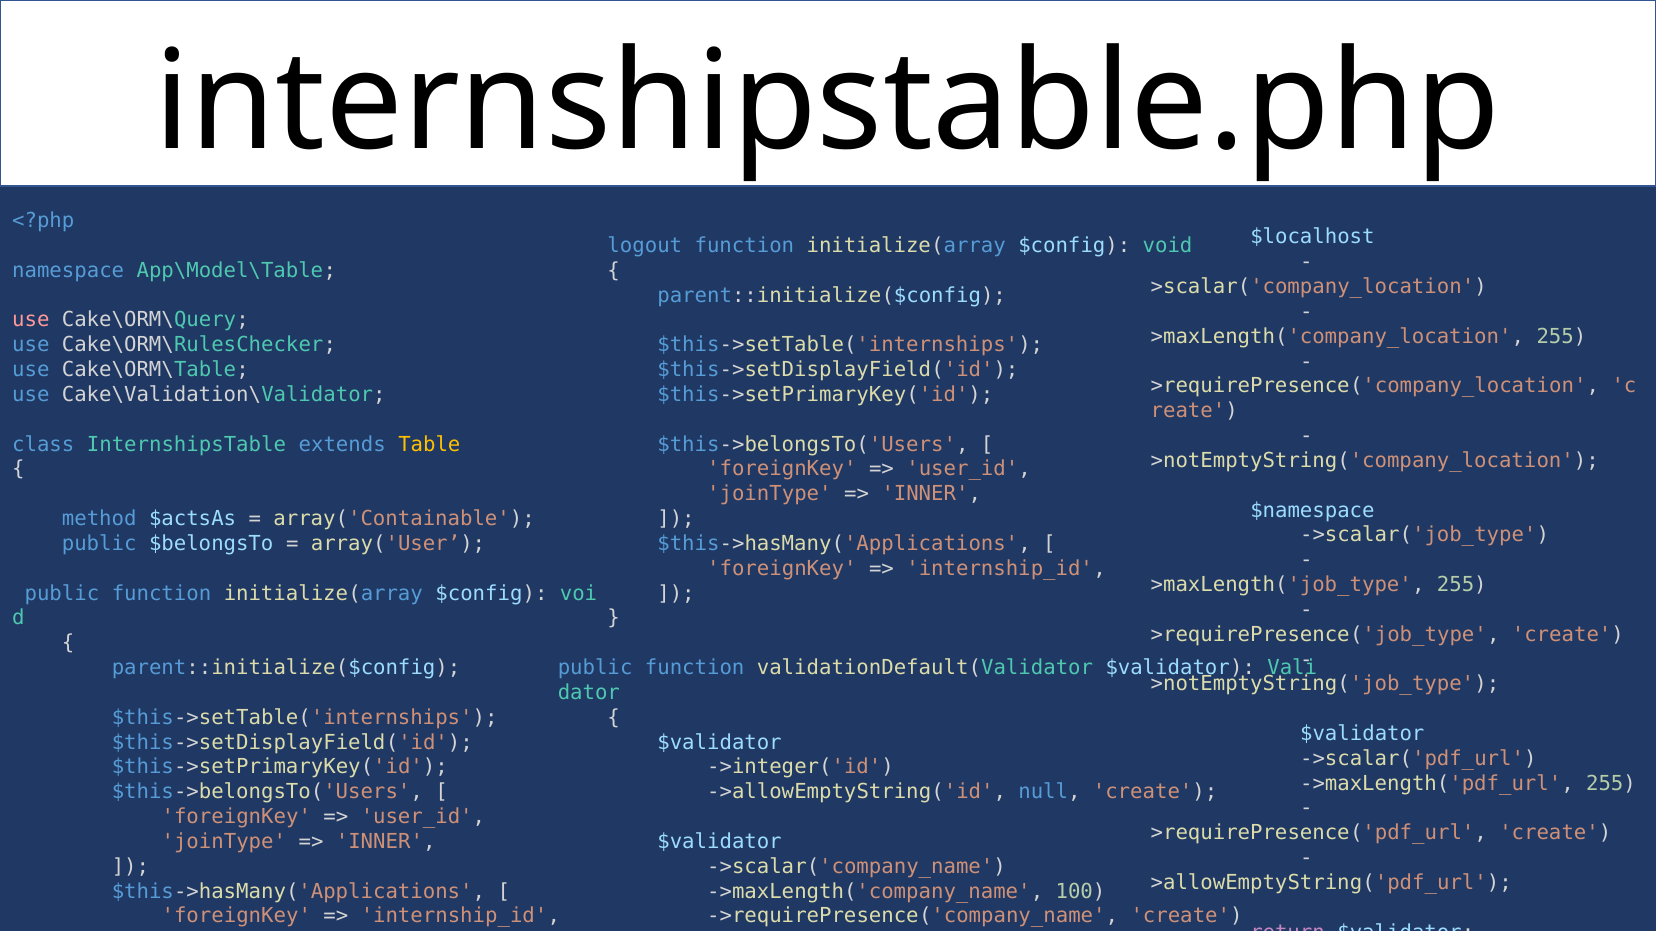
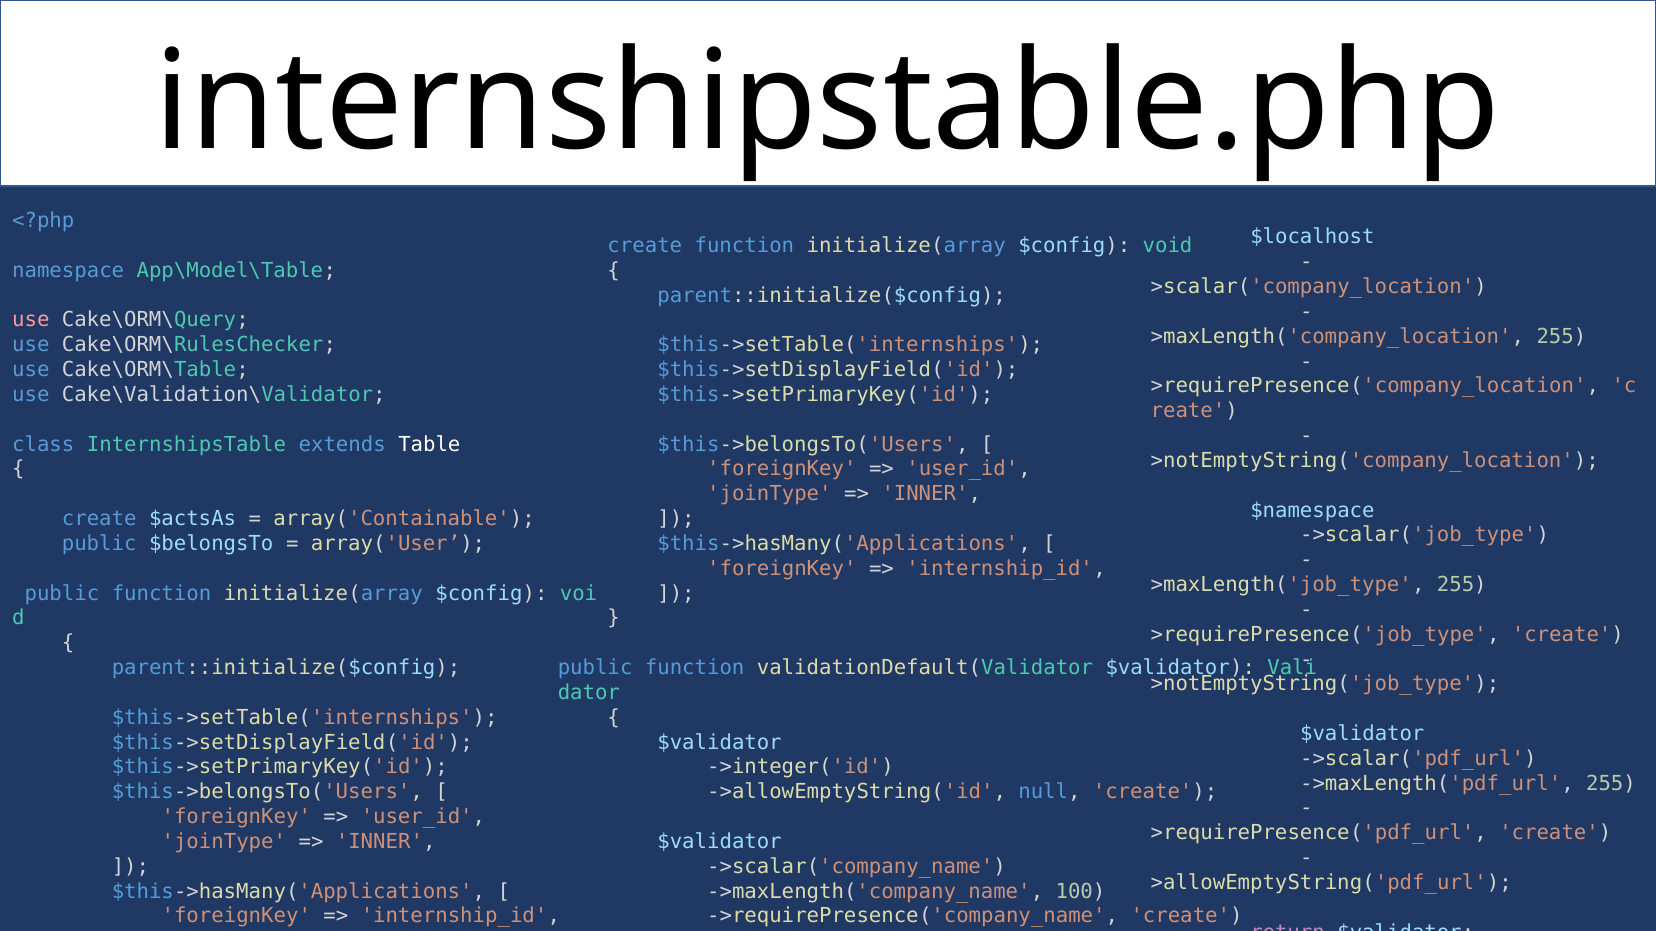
logout: logout -> create (645, 246)
Table colour: yellow -> white (429, 445)
method: method -> create (99, 519)
